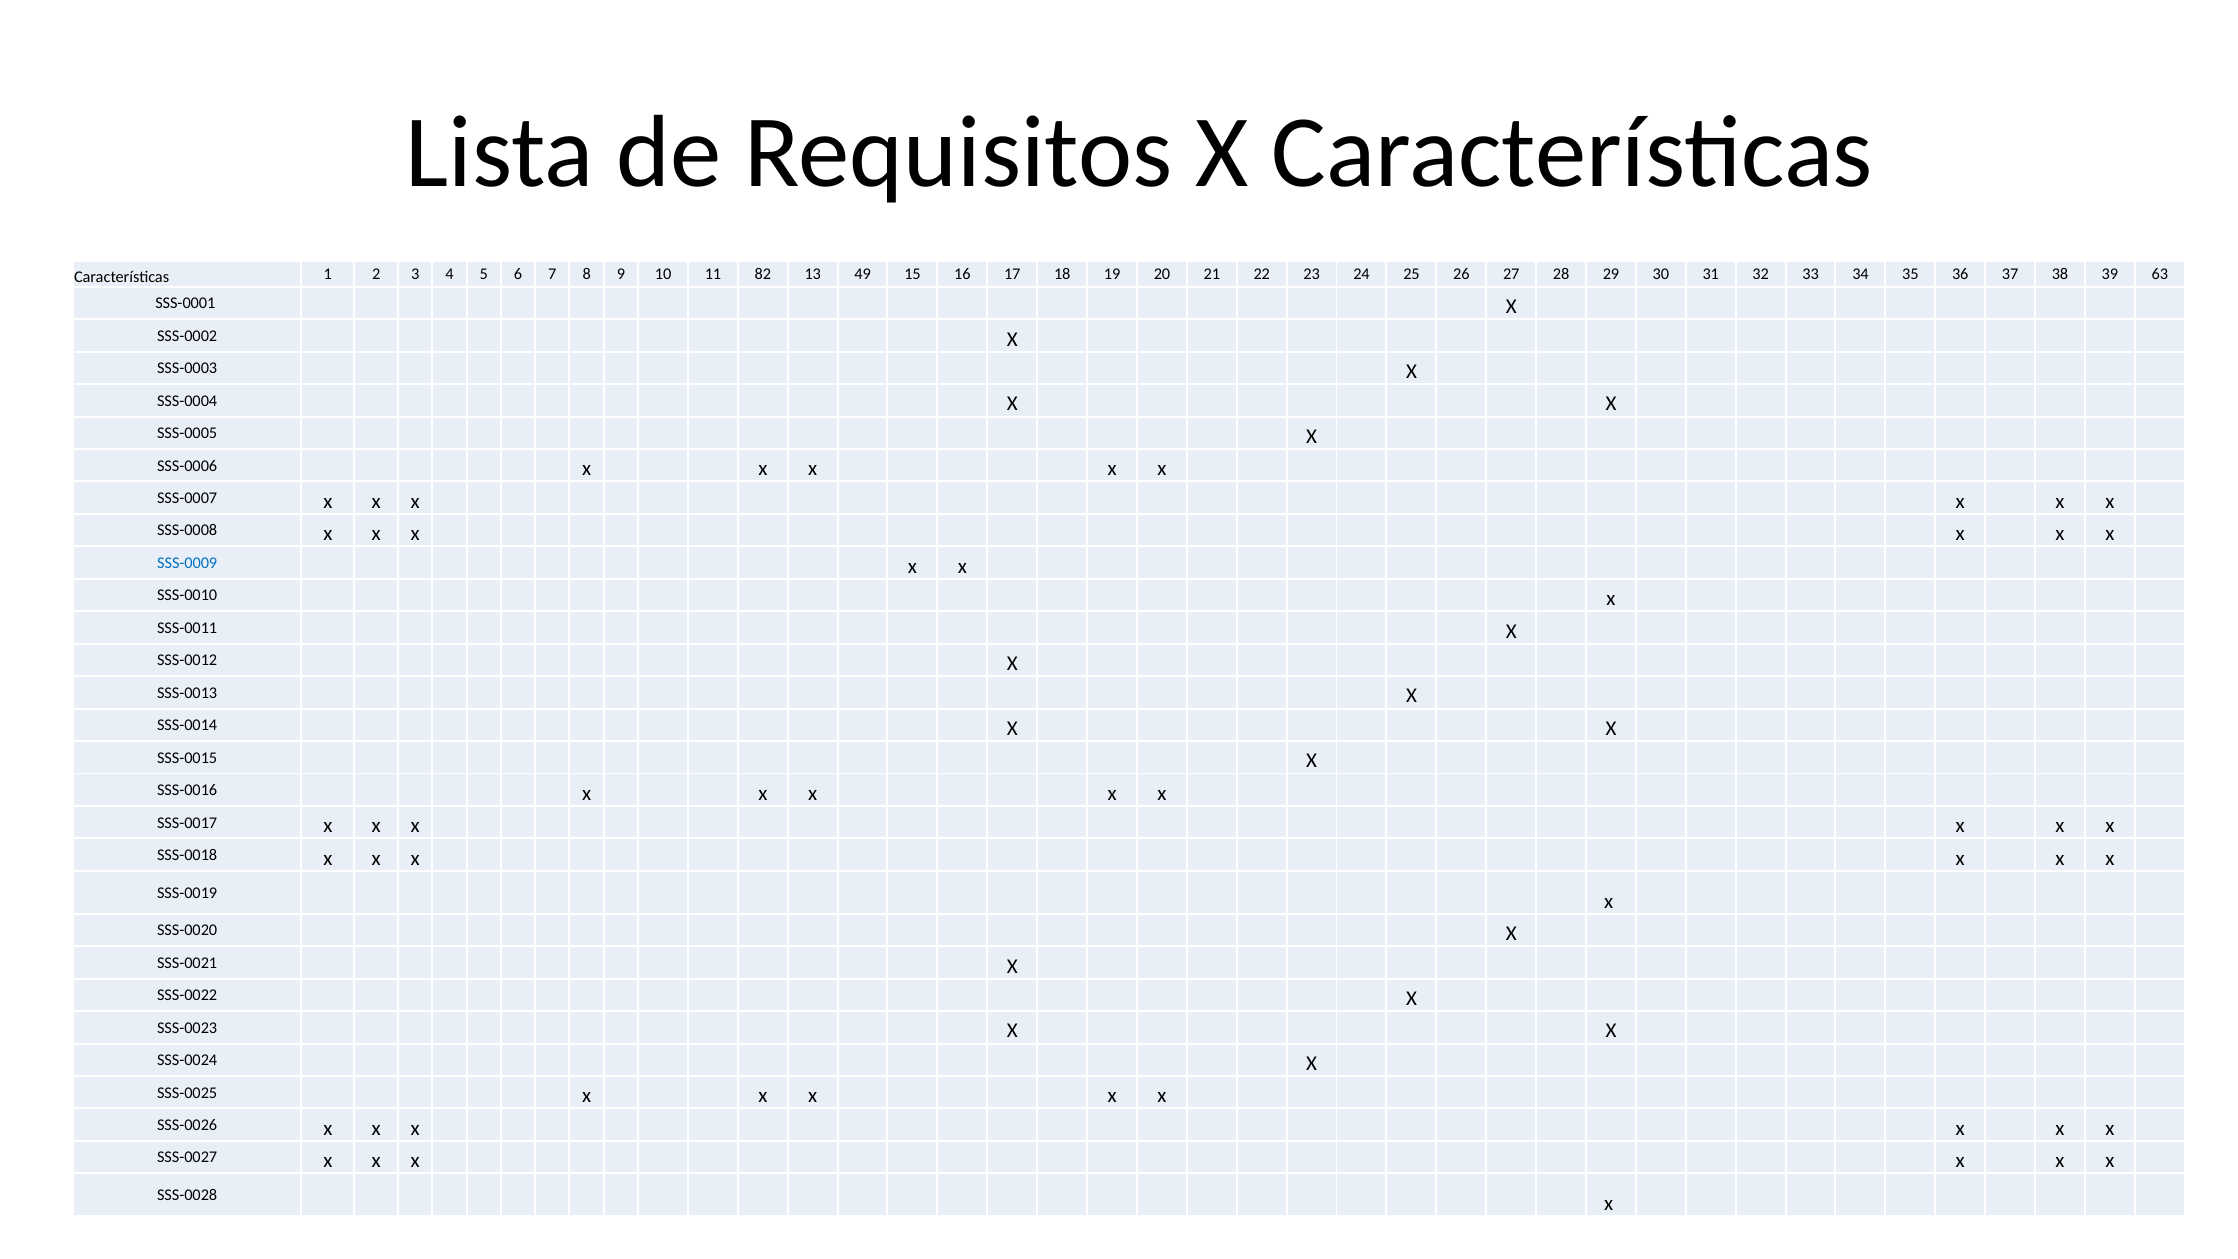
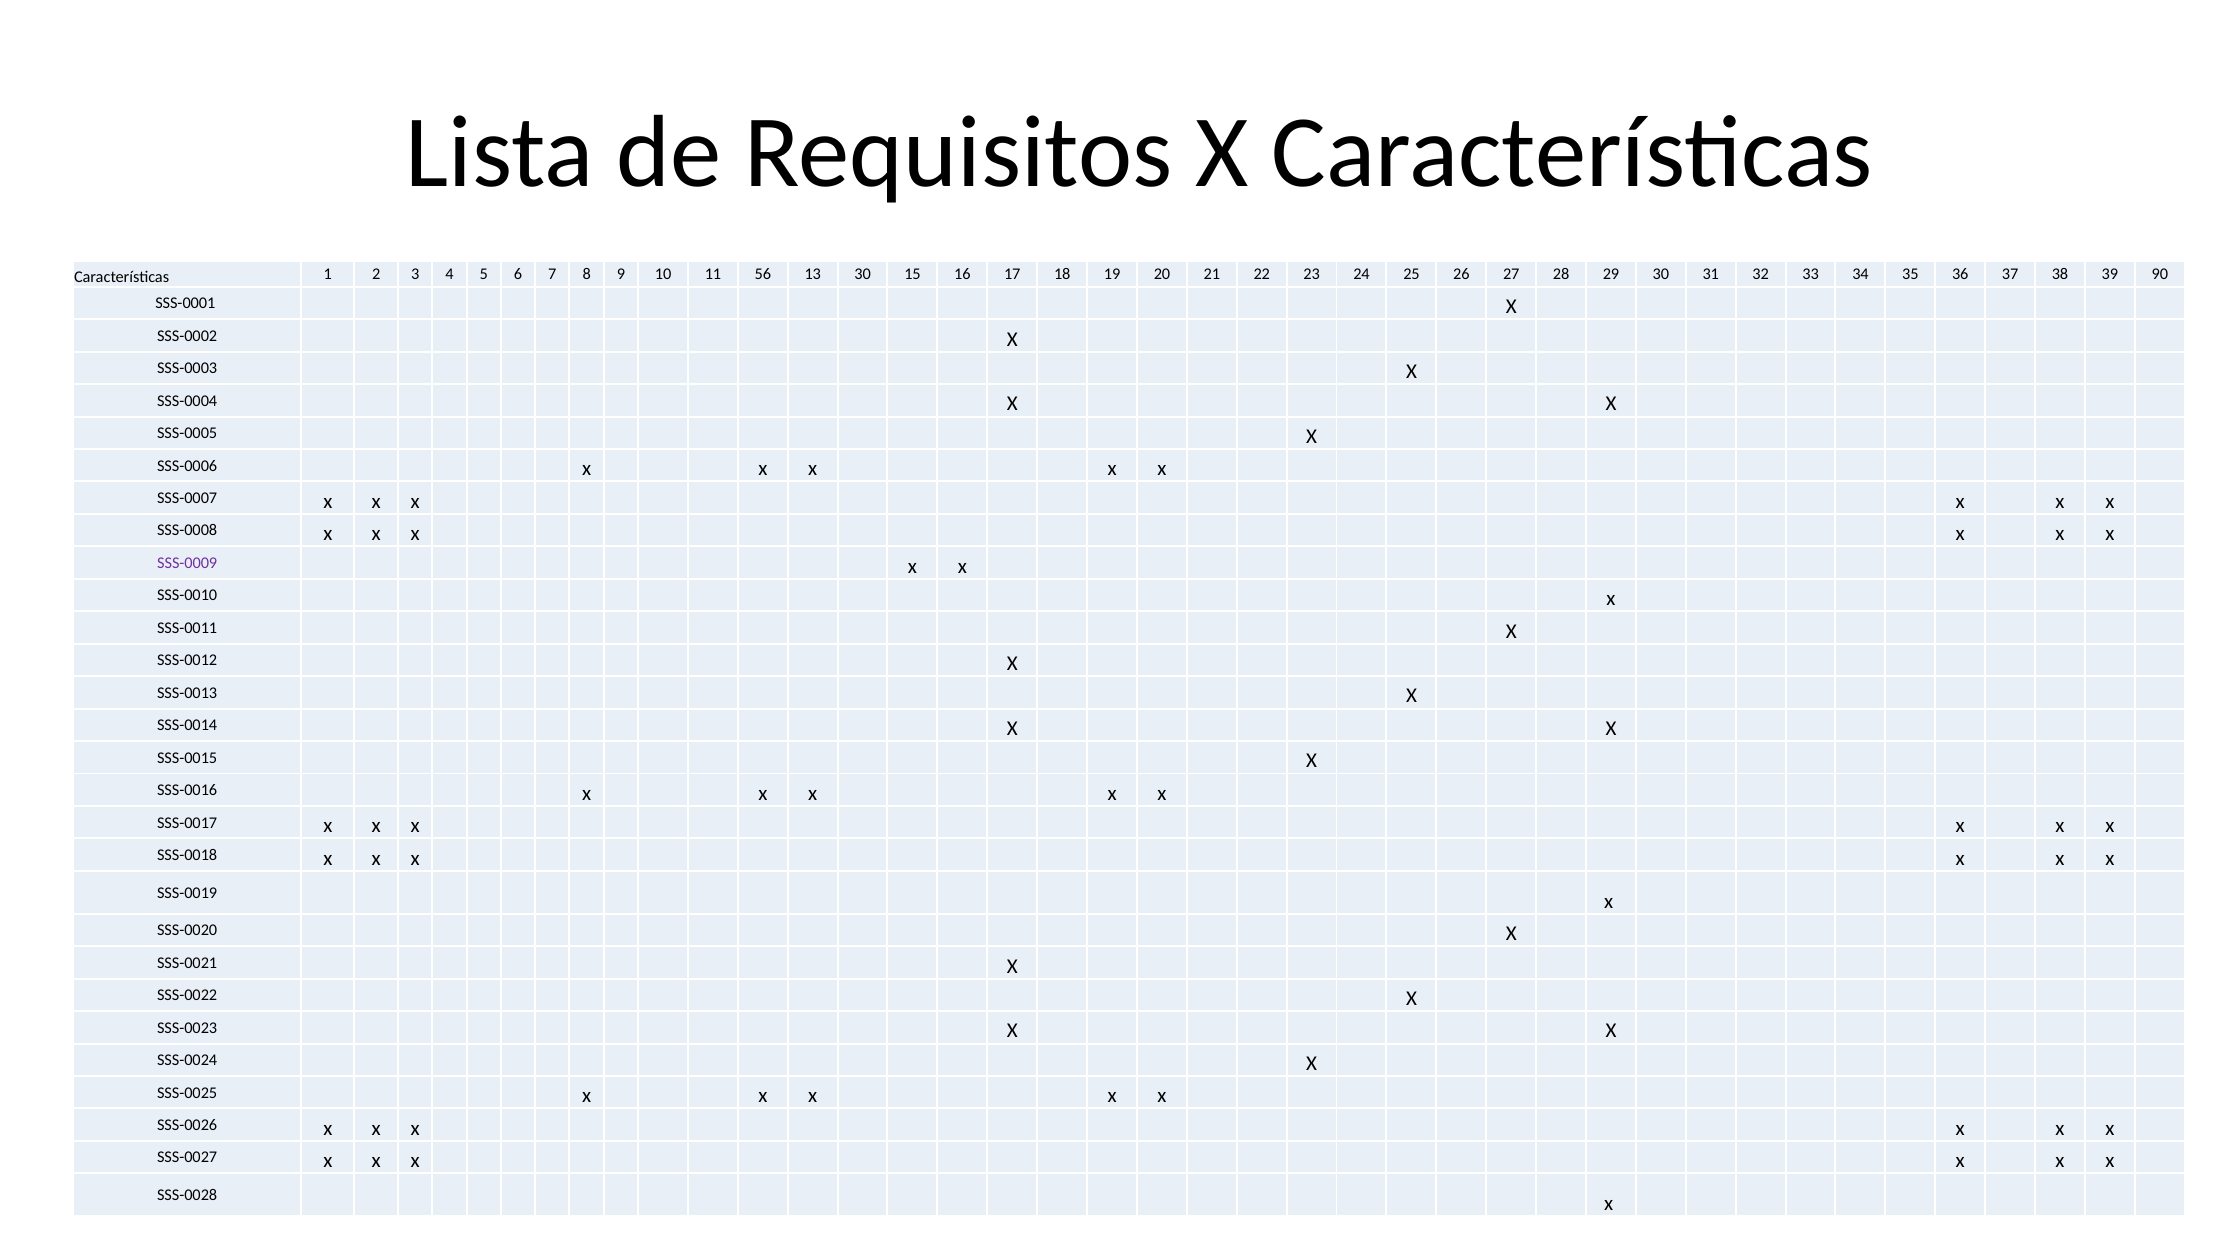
82: 82 -> 56 (763, 274)
13 49: 49 -> 30 (863, 274)
63: 63 -> 90 (2160, 274)
SSS-0009 colour: blue -> purple (187, 563)
